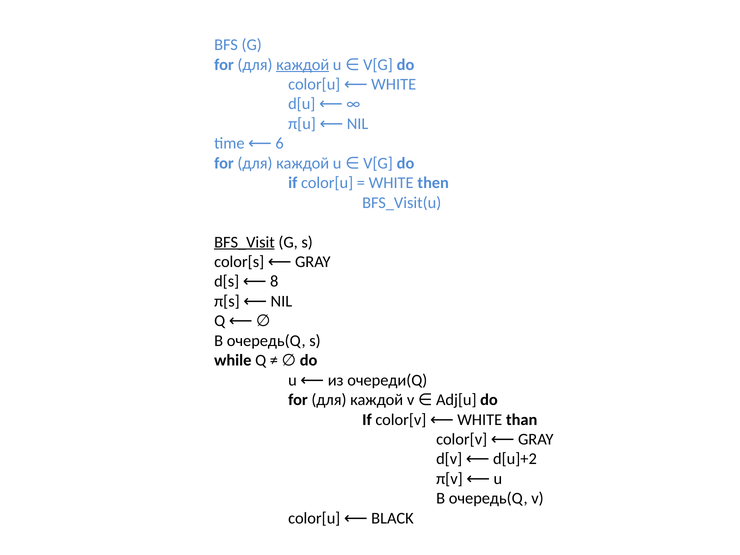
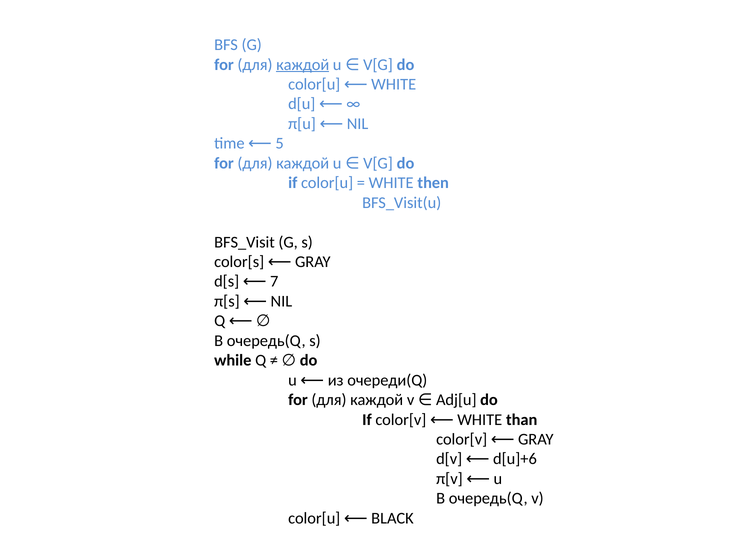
6: 6 -> 5 (280, 143)
BFS_Visit underline: present -> none (245, 242)
8: 8 -> 7 (274, 282)
d[u]+2: d[u]+2 -> d[u]+6 (515, 459)
